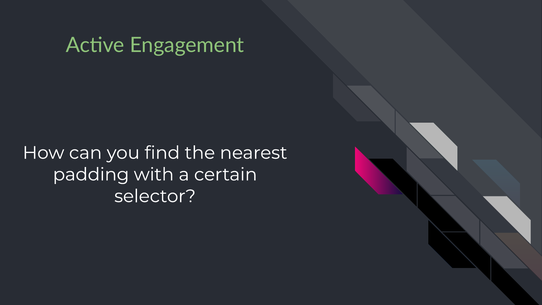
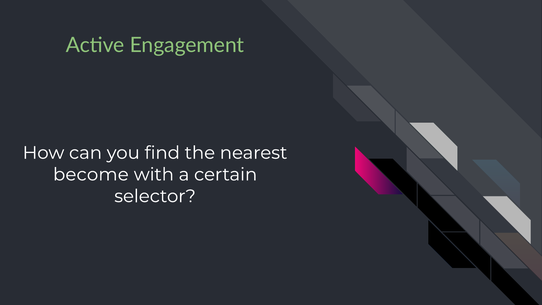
padding: padding -> become (91, 174)
